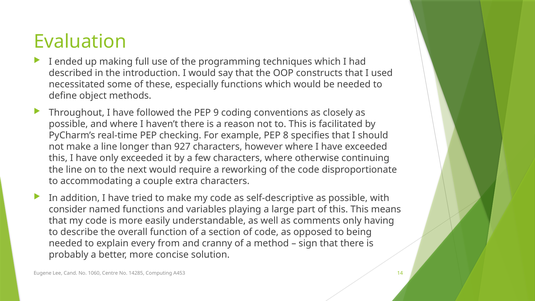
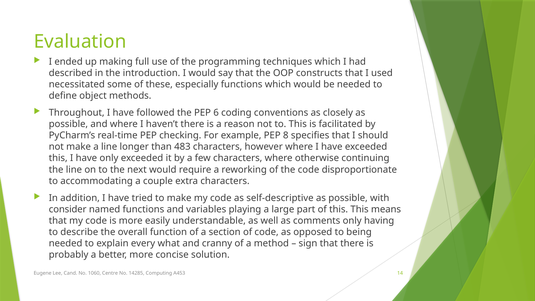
9: 9 -> 6 (216, 113)
927: 927 -> 483 (182, 147)
from: from -> what (169, 243)
